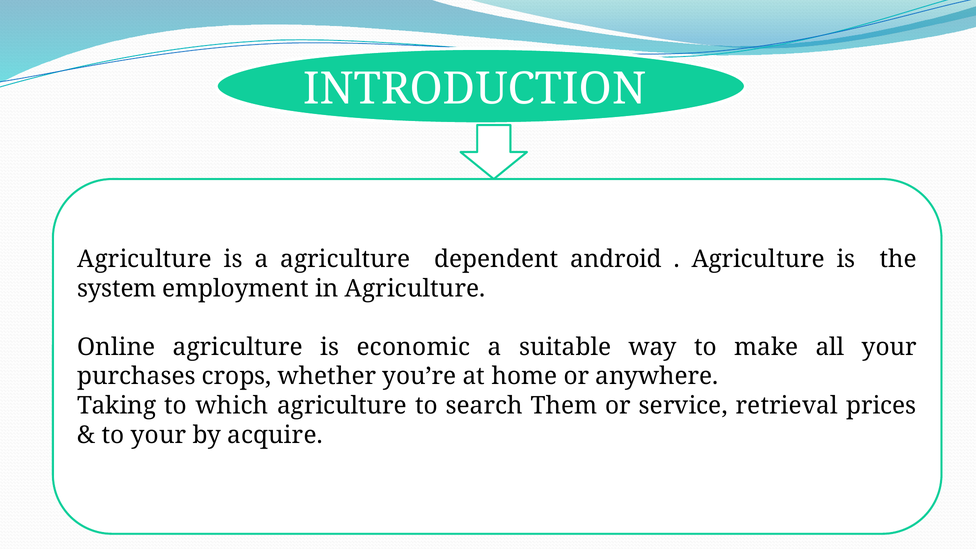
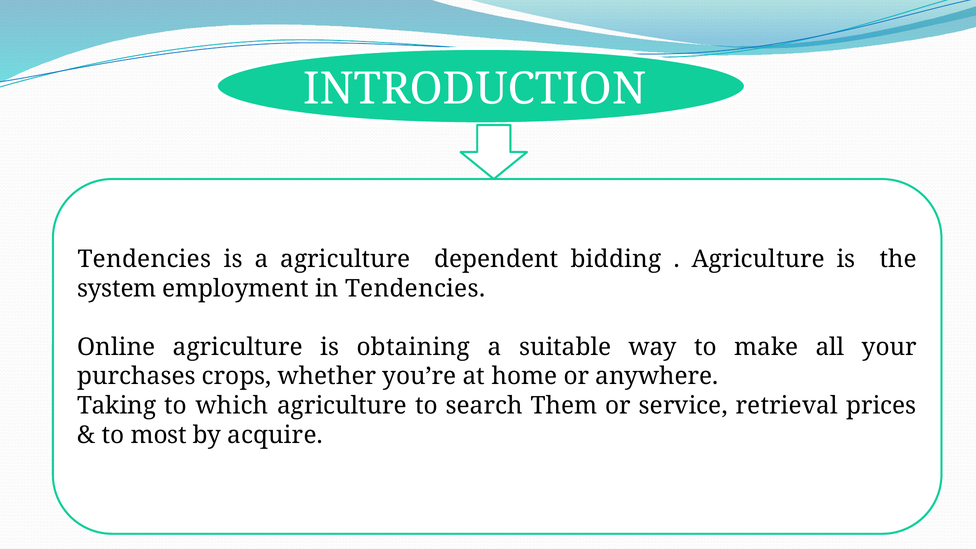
Agriculture: Agriculture -> Tendencies (144, 259)
android: android -> bidding (616, 259)
in Agriculture: Agriculture -> Tendencies (415, 289)
economic: economic -> obtaining (413, 347)
to your: your -> most (159, 435)
